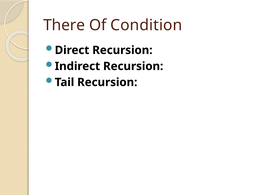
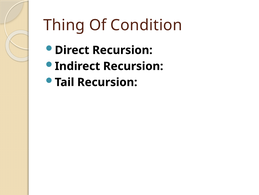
There: There -> Thing (64, 25)
